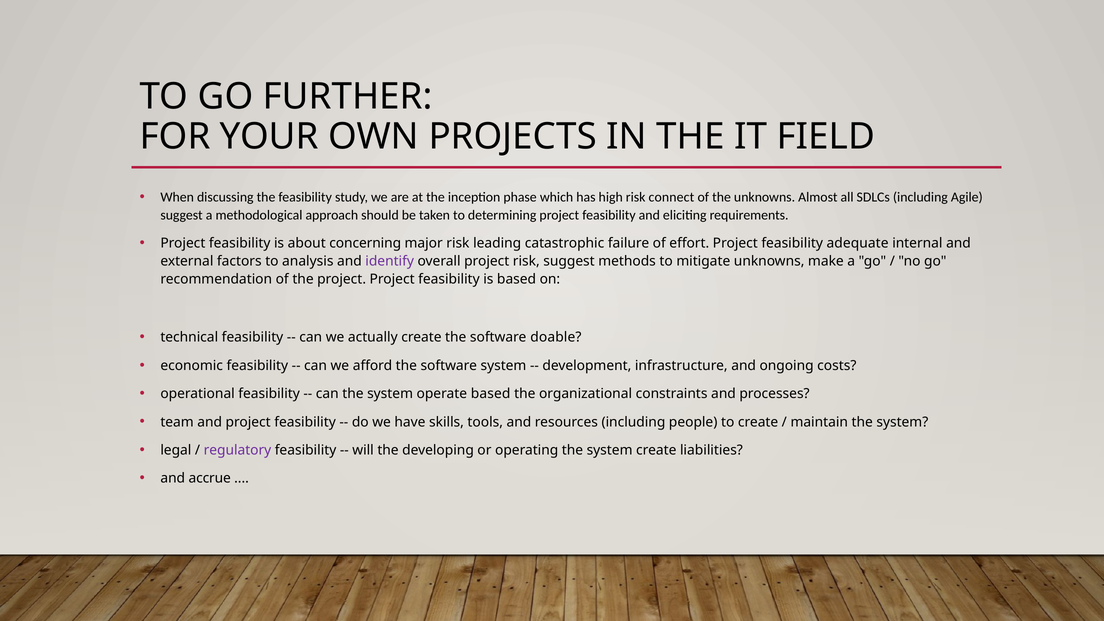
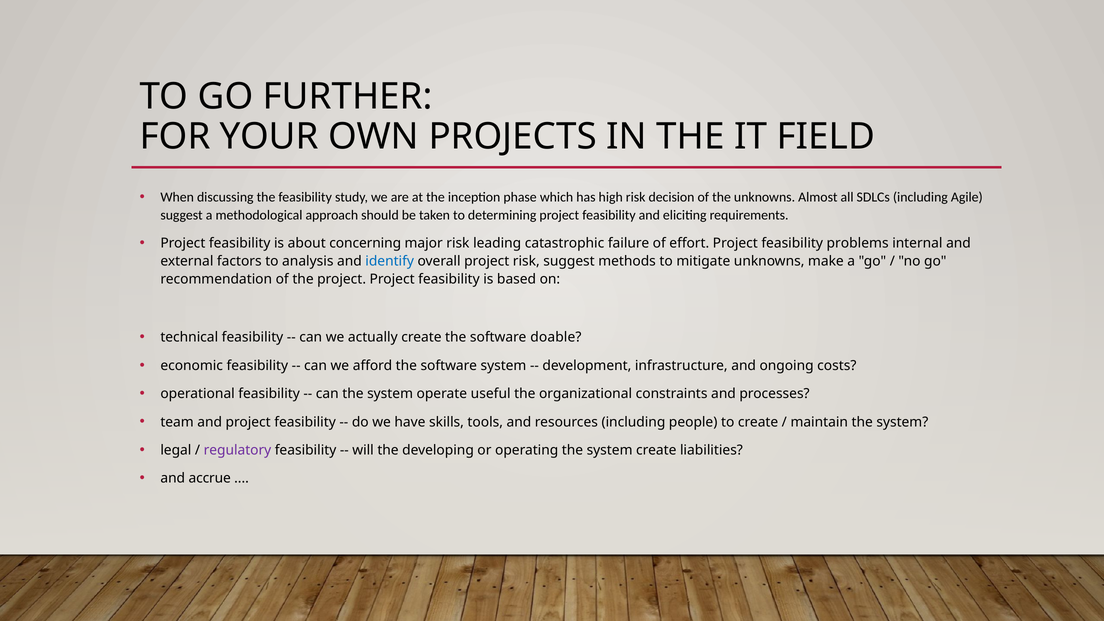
connect: connect -> decision (672, 197)
adequate: adequate -> problems (858, 243)
identify colour: purple -> blue (390, 261)
operate based: based -> useful (491, 394)
